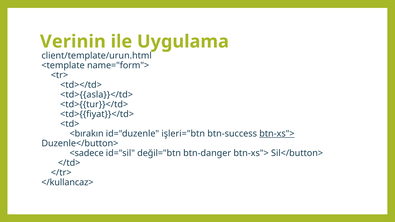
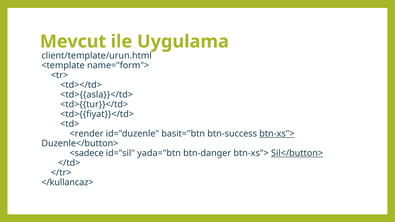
Verinin: Verinin -> Mevcut (73, 42)
<bırakın: <bırakın -> <render (87, 134)
işleri="btn: işleri="btn -> basit="btn (183, 134)
değil="btn: değil="btn -> yada="btn (159, 153)
Sil</button> underline: none -> present (297, 153)
